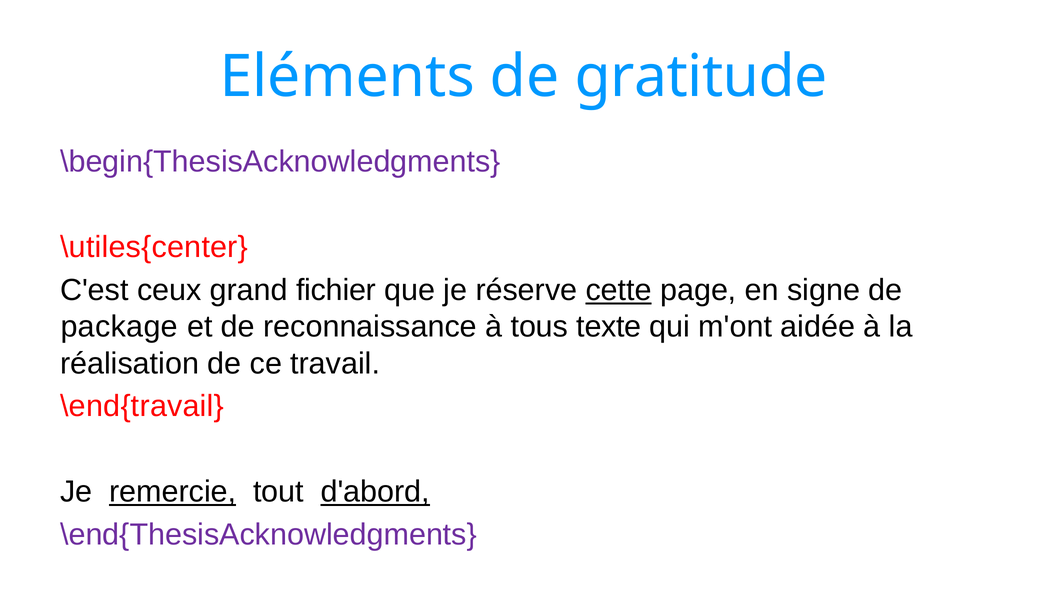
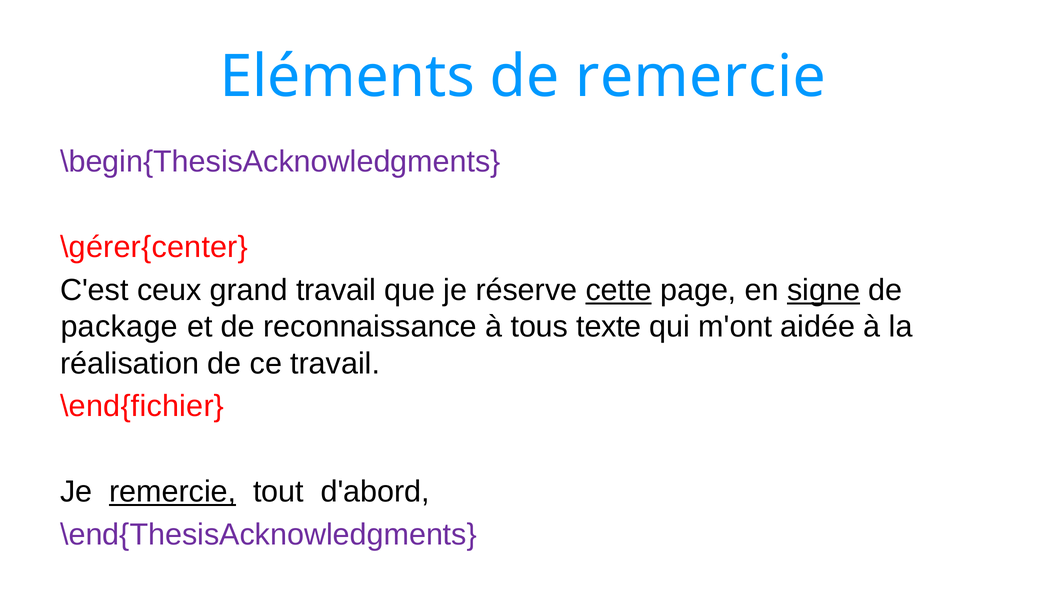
de gratitude: gratitude -> remercie (701, 77)
\utiles{center: \utiles{center -> \gérer{center (154, 247)
grand fichier: fichier -> travail (336, 290)
signe underline: none -> present (824, 290)
\end{travail: \end{travail -> \end{fichier (142, 406)
d'abord underline: present -> none (375, 492)
